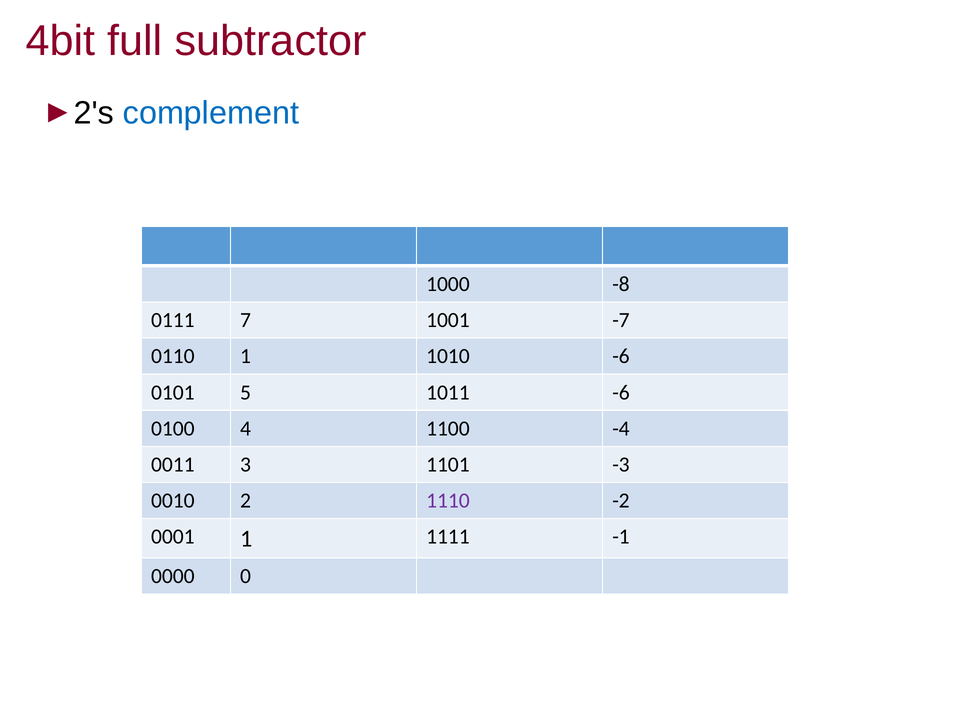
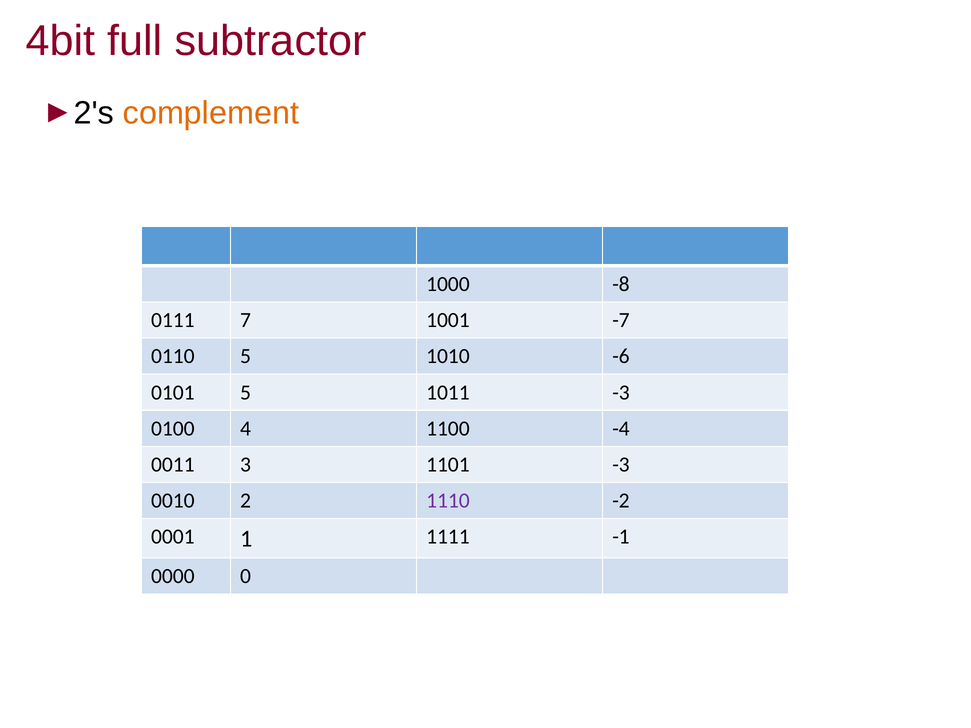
complement colour: blue -> orange (211, 113)
0110 1: 1 -> 5 (246, 356)
1011 -6: -6 -> -3 (621, 393)
